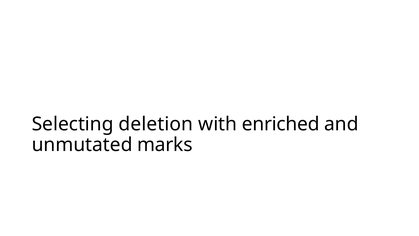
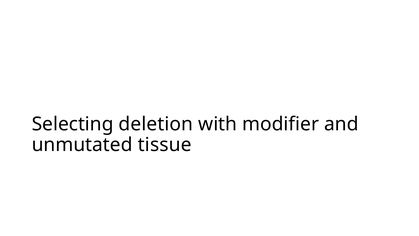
enriched: enriched -> modifier (281, 124)
marks: marks -> tissue (165, 145)
